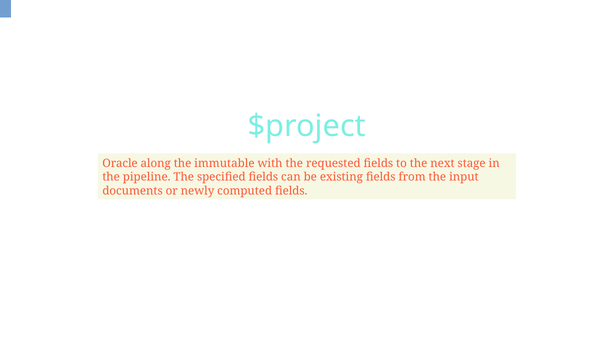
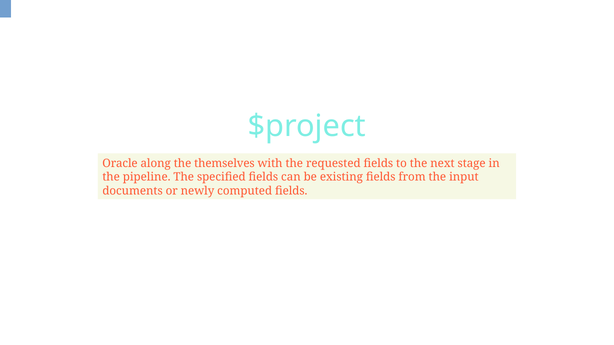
immutable: immutable -> themselves (224, 163)
